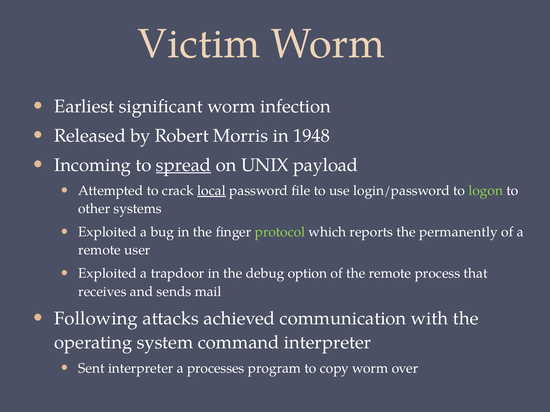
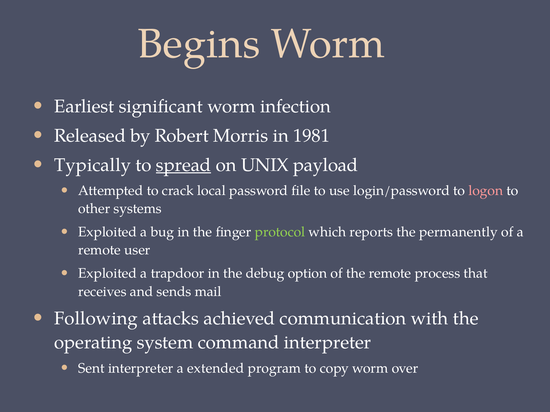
Victim: Victim -> Begins (199, 44)
1948: 1948 -> 1981 (312, 136)
Incoming: Incoming -> Typically (93, 165)
local underline: present -> none (212, 191)
logon colour: light green -> pink (486, 191)
processes: processes -> extended (216, 369)
